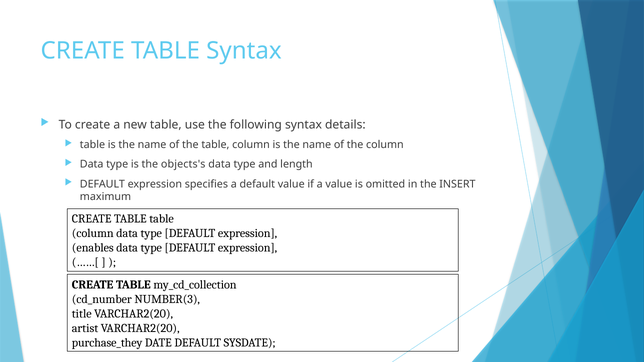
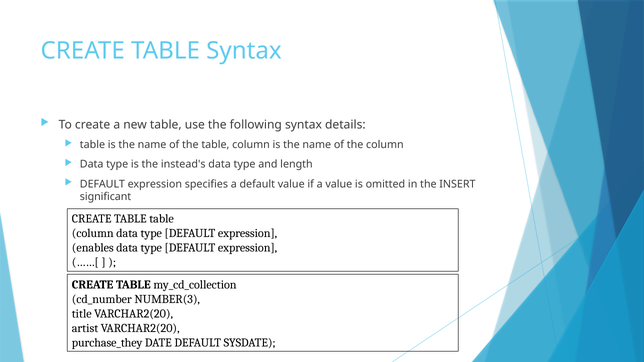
objects's: objects's -> instead's (183, 165)
maximum: maximum -> significant (106, 197)
